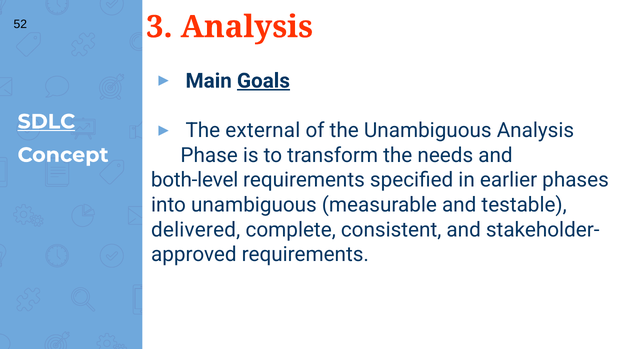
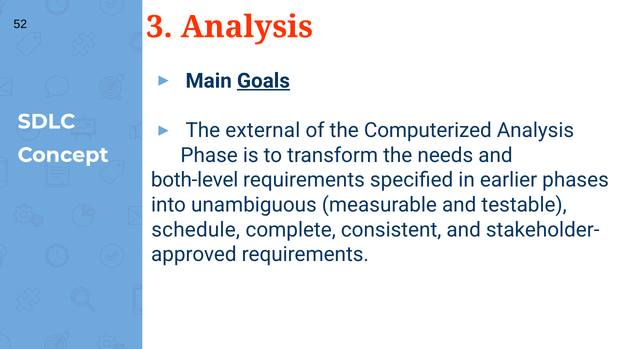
SDLC underline: present -> none (46, 122)
the Unambiguous: Unambiguous -> Computerized (428, 131)
delivered: delivered -> schedule (196, 230)
